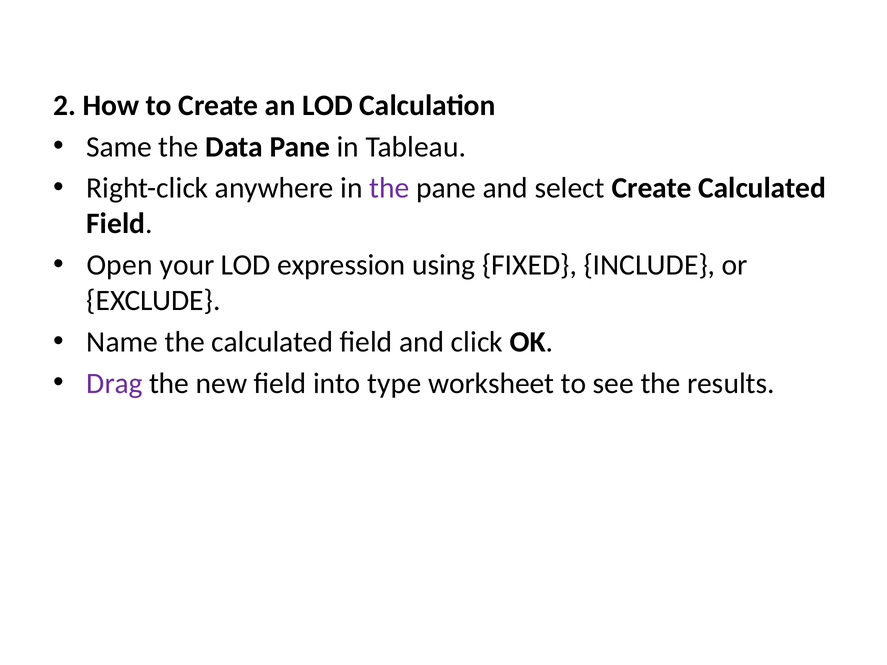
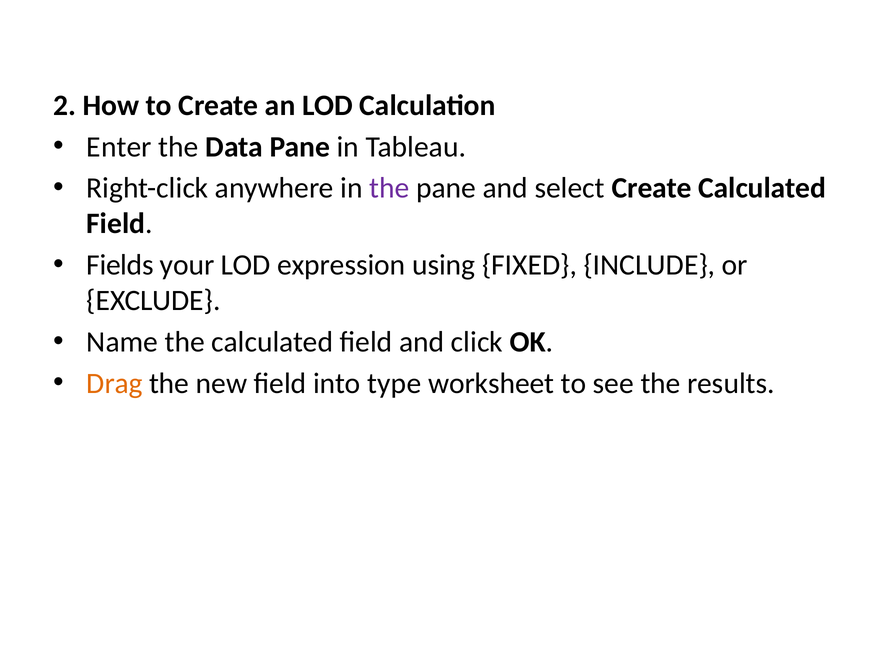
Same: Same -> Enter (119, 147)
Open: Open -> Fields (120, 265)
Drag colour: purple -> orange (115, 383)
